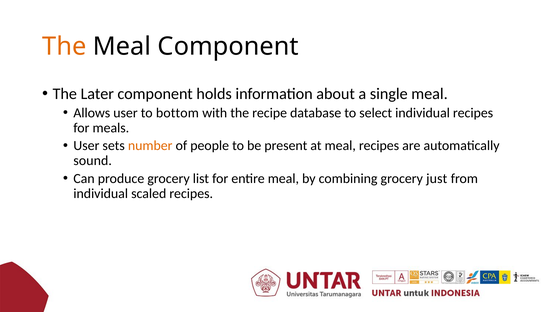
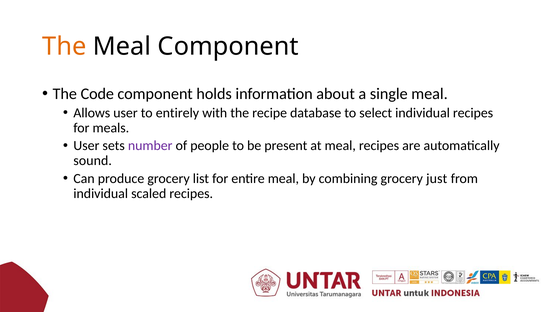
Later: Later -> Code (97, 94)
bottom: bottom -> entirely (177, 113)
number colour: orange -> purple (150, 146)
